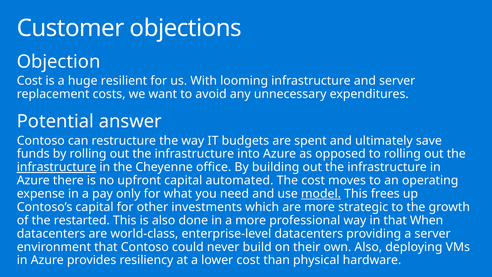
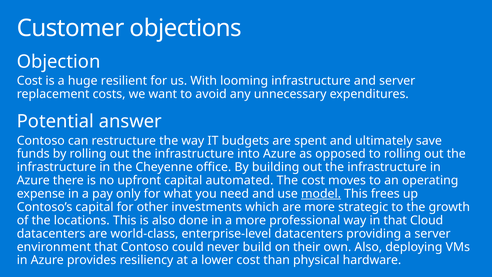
infrastructure underline: present -> none (56, 167)
restarted: restarted -> locations (82, 220)
When: When -> Cloud (427, 220)
